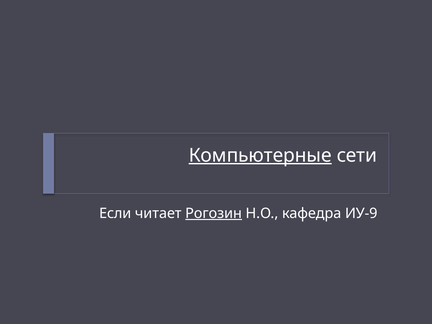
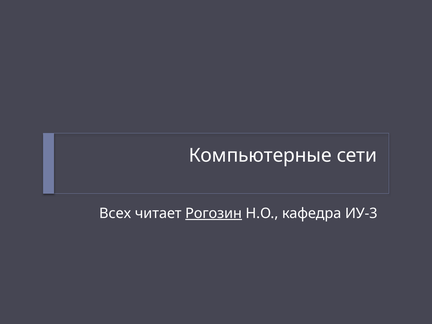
Компьютерные underline: present -> none (260, 155)
Если: Если -> Всех (115, 213)
ИУ-9: ИУ-9 -> ИУ-3 (361, 213)
